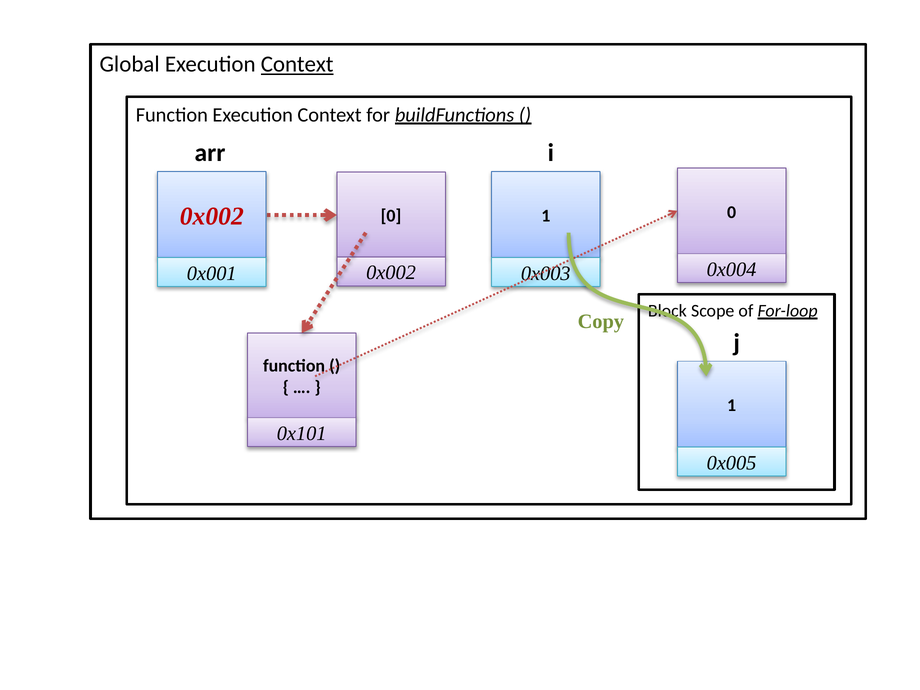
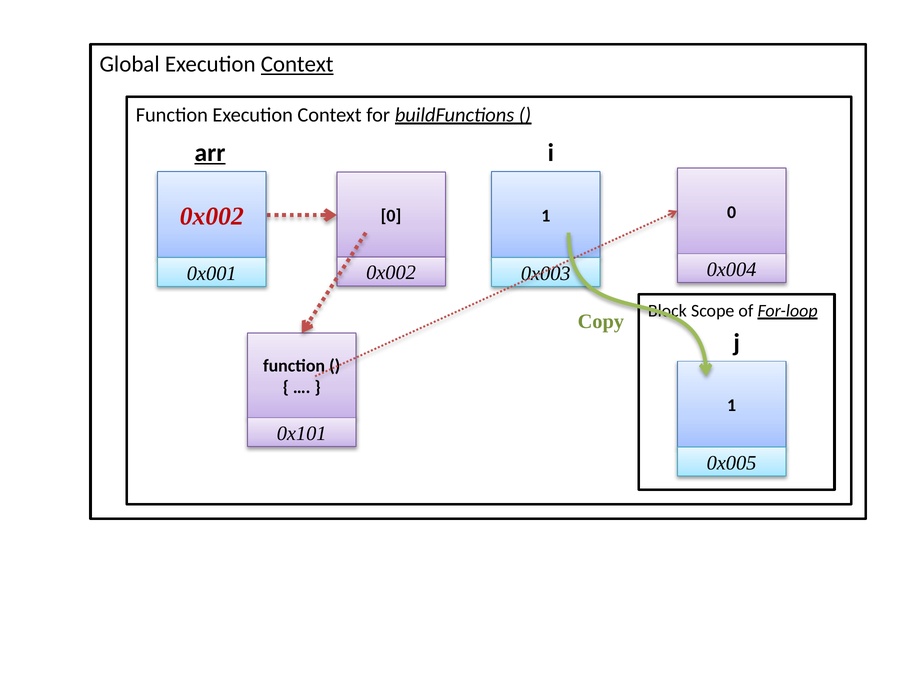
arr underline: none -> present (210, 153)
